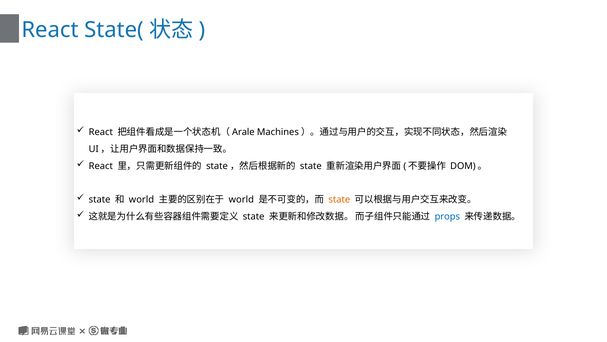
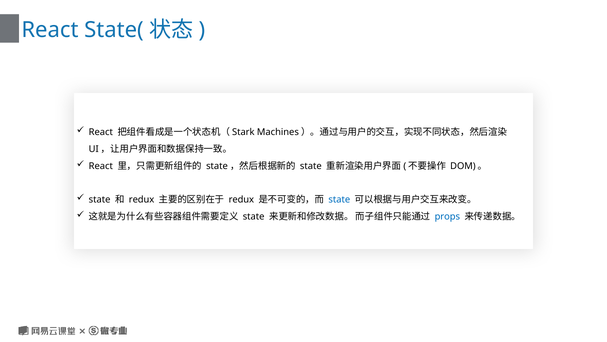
Arale: Arale -> Stark (243, 132)
world: world -> redux (142, 199)
world: world -> redux (241, 199)
state colour: orange -> blue (339, 199)
